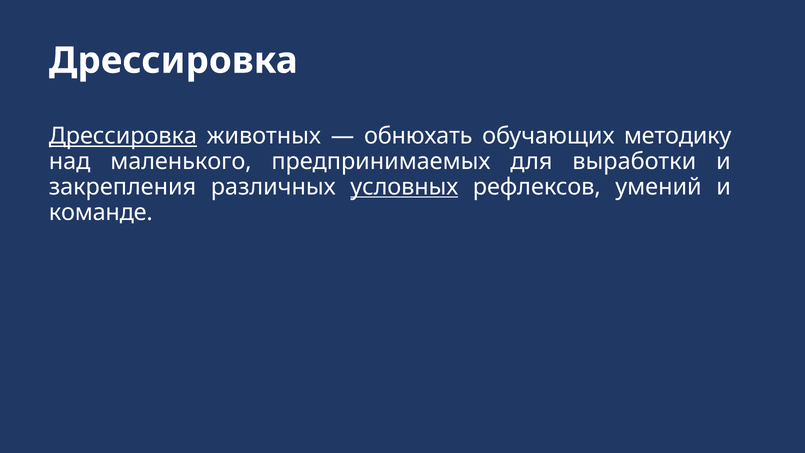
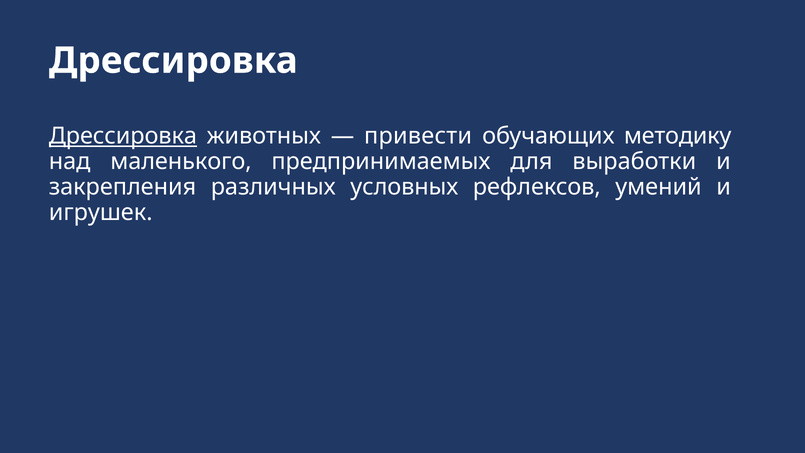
обнюхать: обнюхать -> привести (418, 136)
условных underline: present -> none (404, 187)
команде: команде -> игрушек (101, 212)
